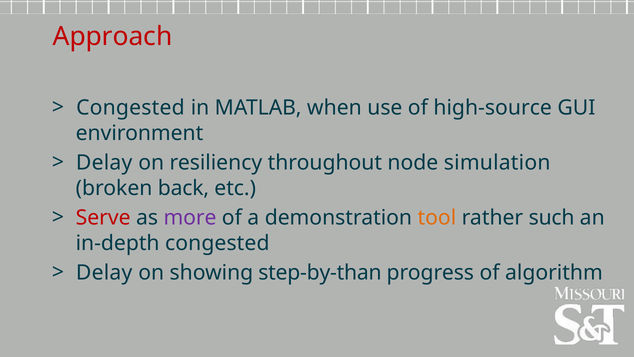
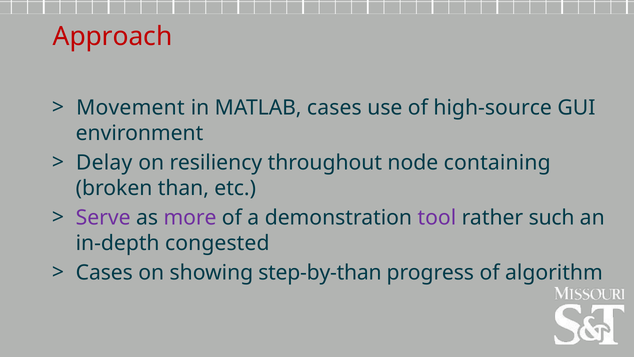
Congested: Congested -> Movement (130, 108)
MATLAB when: when -> cases (334, 108)
simulation: simulation -> containing (497, 163)
back: back -> than (183, 188)
Serve colour: red -> purple (103, 217)
tool colour: orange -> purple (437, 217)
Delay: Delay -> Cases (104, 272)
